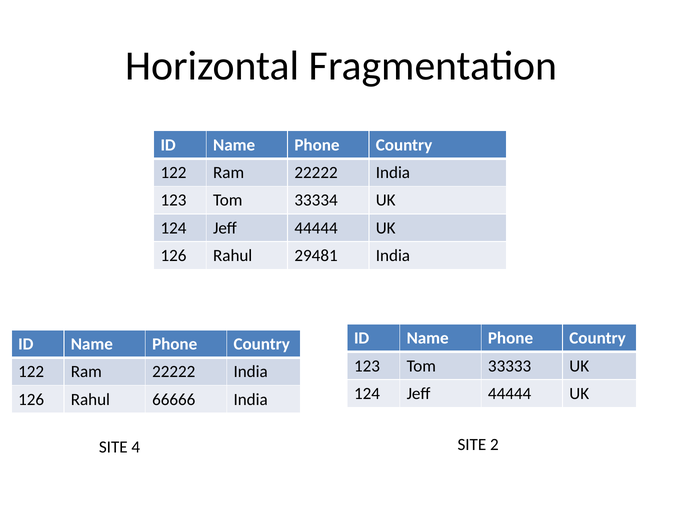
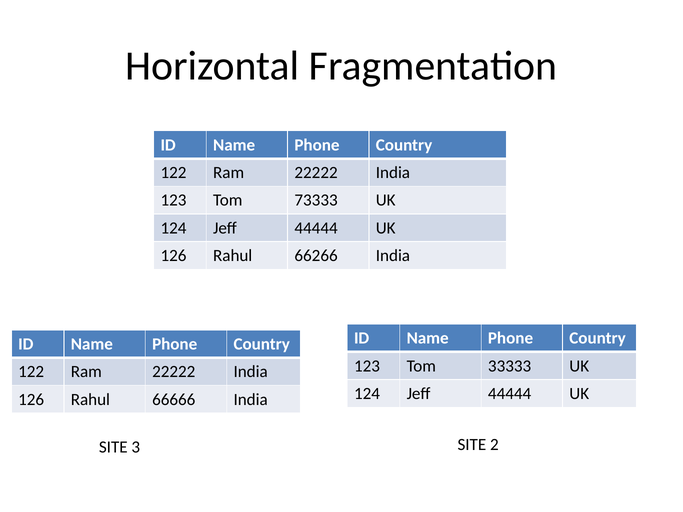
33334: 33334 -> 73333 (316, 200)
29481: 29481 -> 66266 (316, 256)
4: 4 -> 3 (136, 447)
